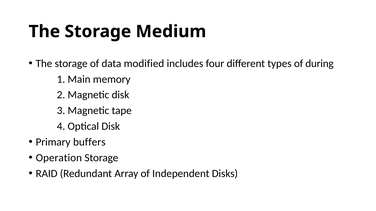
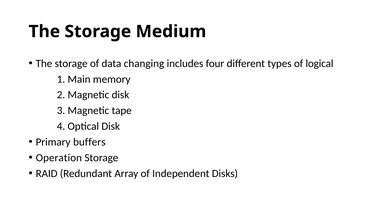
modified: modified -> changing (144, 64)
during: during -> logical (320, 64)
